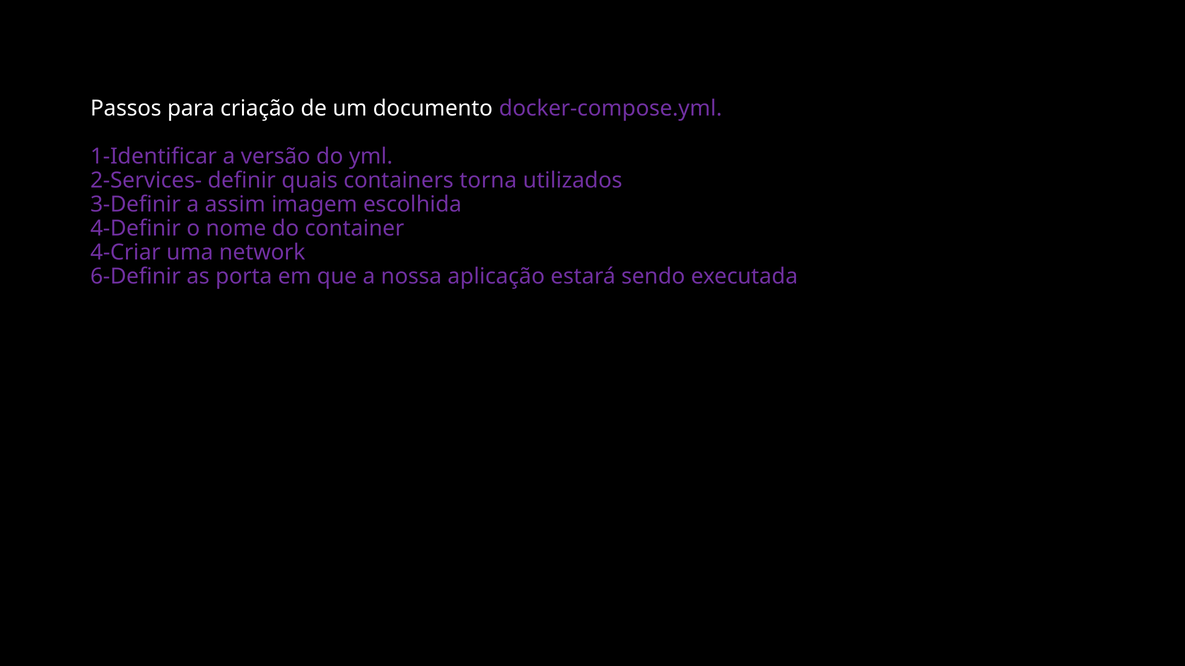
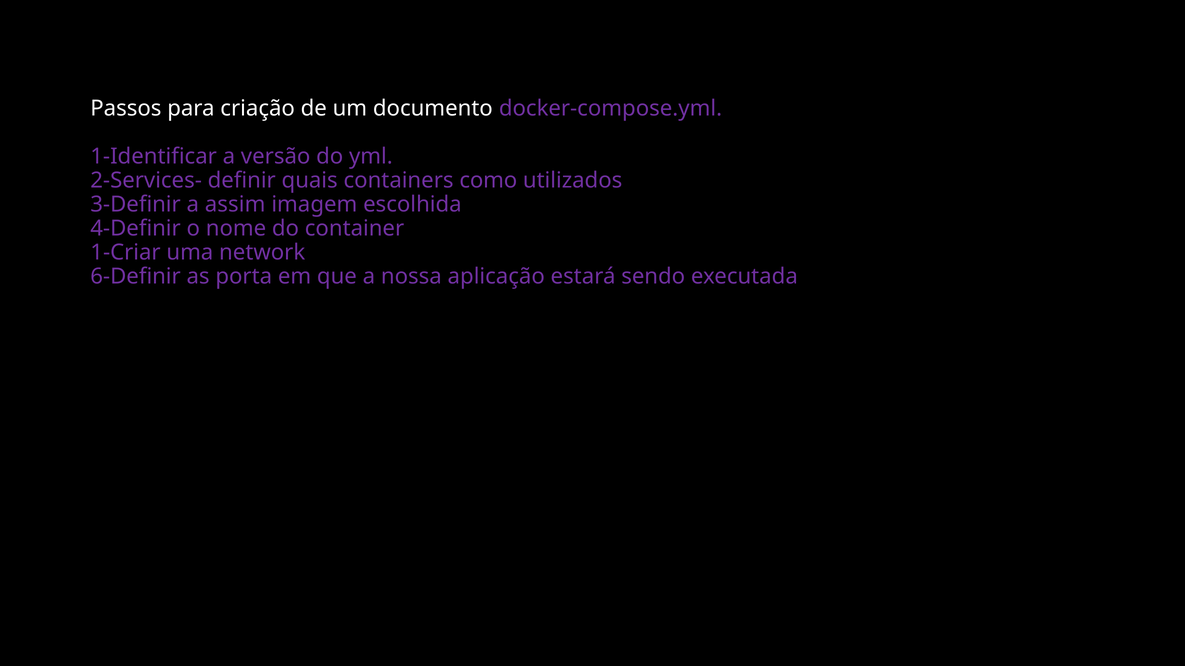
torna: torna -> como (488, 181)
4-Criar: 4-Criar -> 1-Criar (125, 253)
